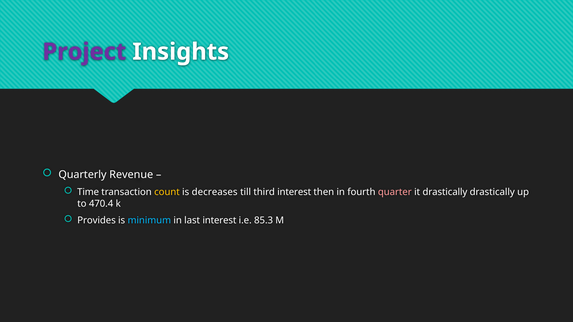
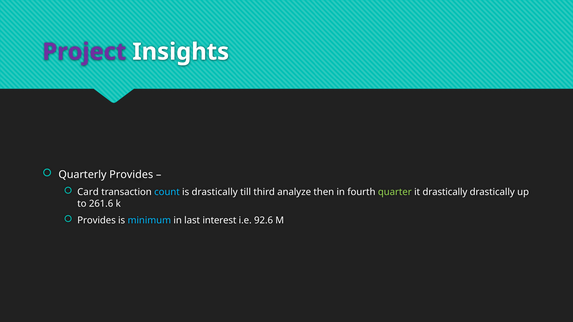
Quarterly Revenue: Revenue -> Provides (131, 175)
Time: Time -> Card (88, 192)
count colour: yellow -> light blue (167, 192)
is decreases: decreases -> drastically (215, 192)
third interest: interest -> analyze (294, 192)
quarter colour: pink -> light green (395, 192)
470.4: 470.4 -> 261.6 (101, 204)
85.3: 85.3 -> 92.6 (264, 221)
